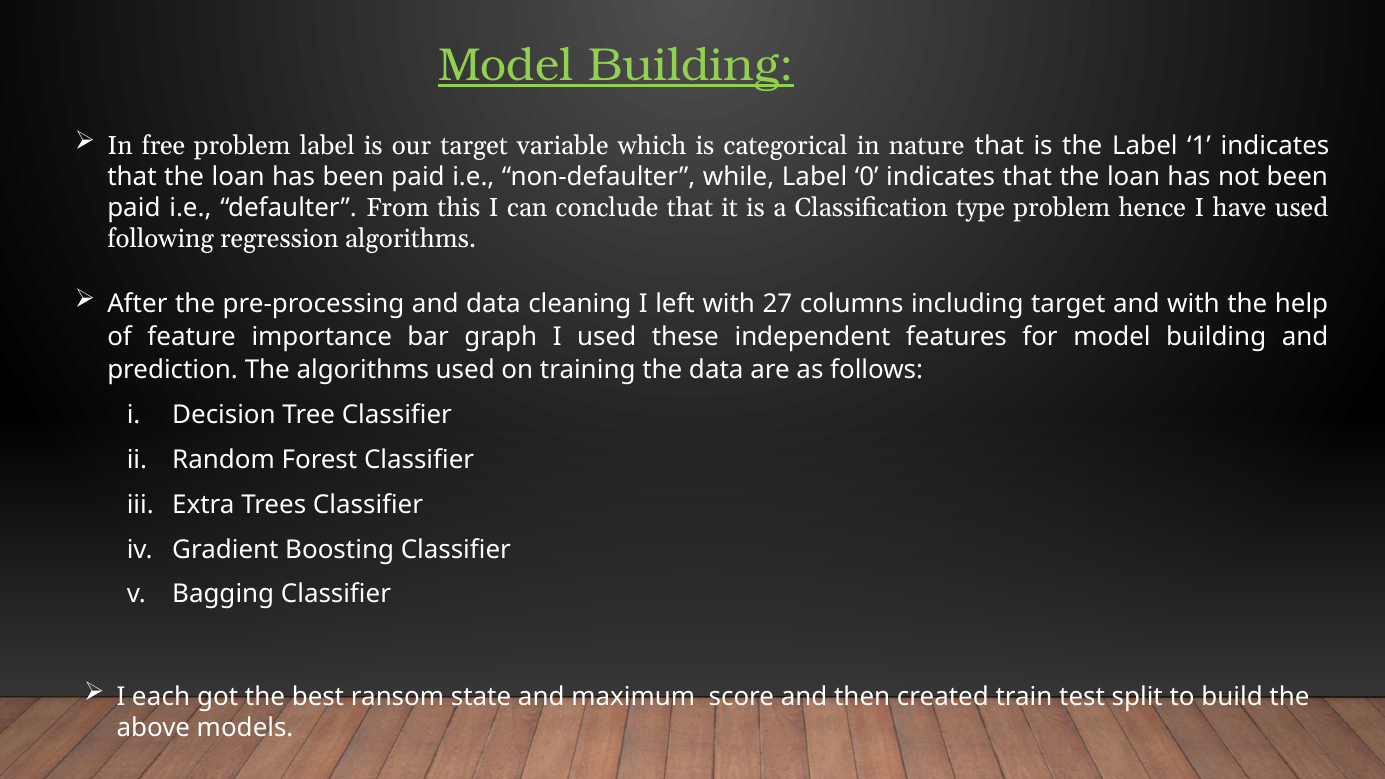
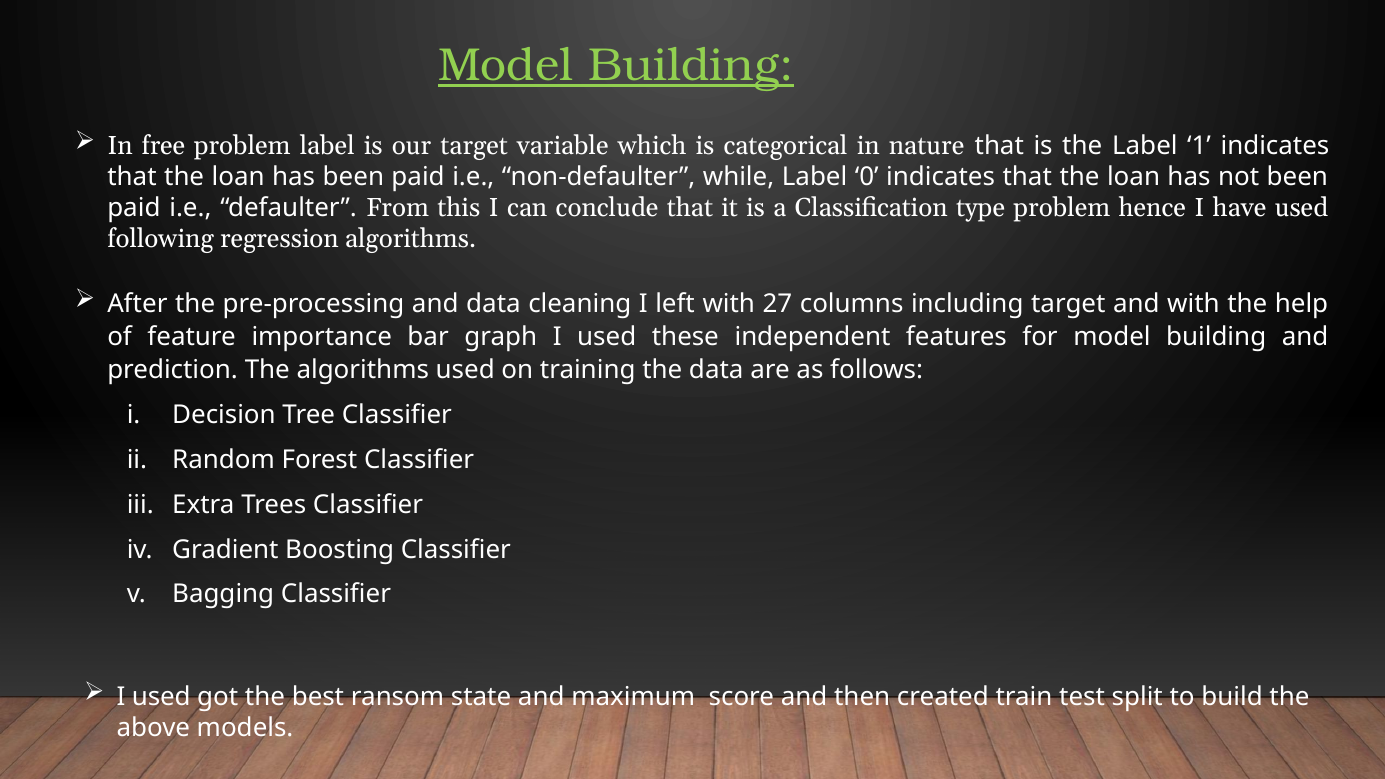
each: each -> used (161, 697)
